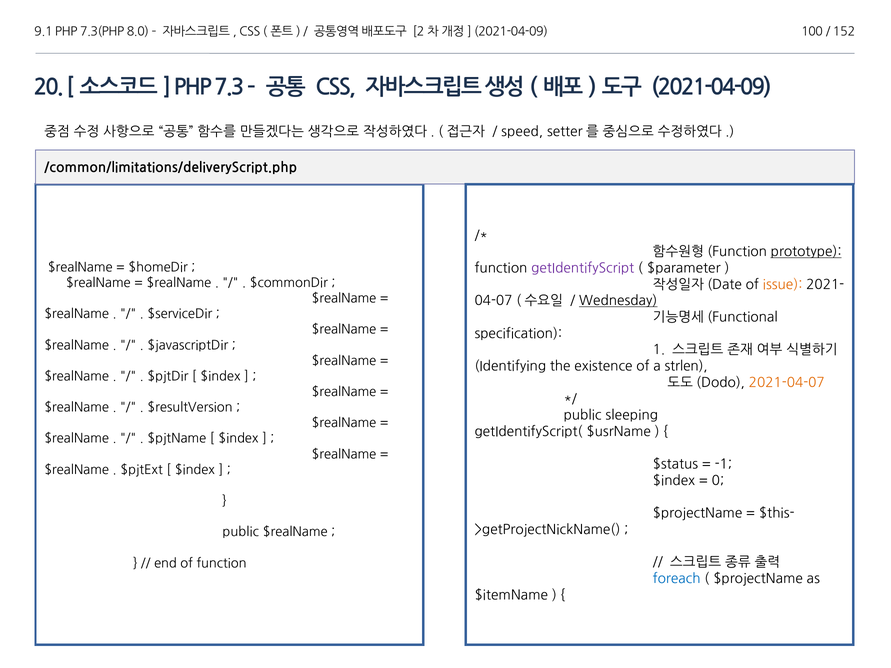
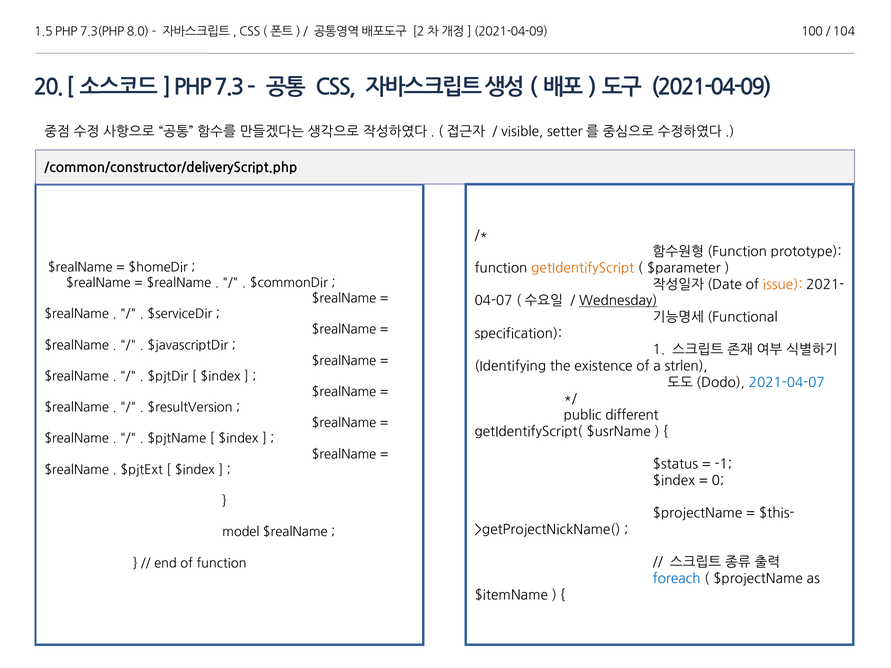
9.1: 9.1 -> 1.5 (43, 32)
152: 152 -> 104 (844, 32)
speed: speed -> visible (522, 132)
/common/limitations/deliveryScript.php: /common/limitations/deliveryScript.php -> /common/constructor/deliveryScript.php (171, 168)
prototype underline: present -> none (806, 252)
getIdentifyScript colour: purple -> orange (583, 268)
2021-04-07 colour: orange -> blue (787, 383)
sleeping: sleeping -> different (632, 416)
public: public -> model (241, 532)
